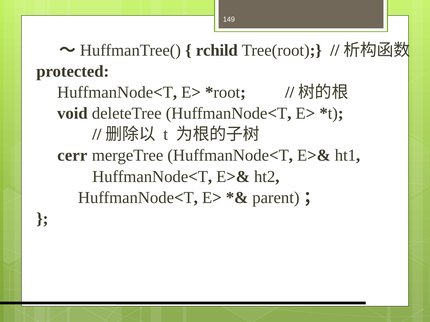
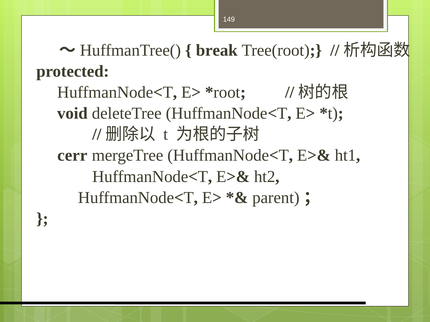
rchild: rchild -> break (217, 50)
